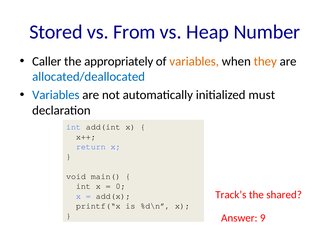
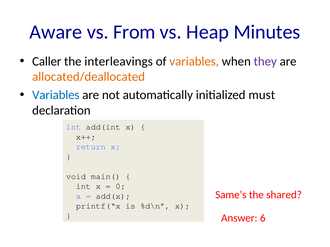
Stored: Stored -> Aware (56, 32)
Number: Number -> Minutes (267, 32)
appropriately: appropriately -> interleavings (119, 61)
they colour: orange -> purple (265, 61)
allocated/deallocated colour: blue -> orange (89, 77)
Track’s: Track’s -> Same’s (231, 195)
9: 9 -> 6 (263, 218)
